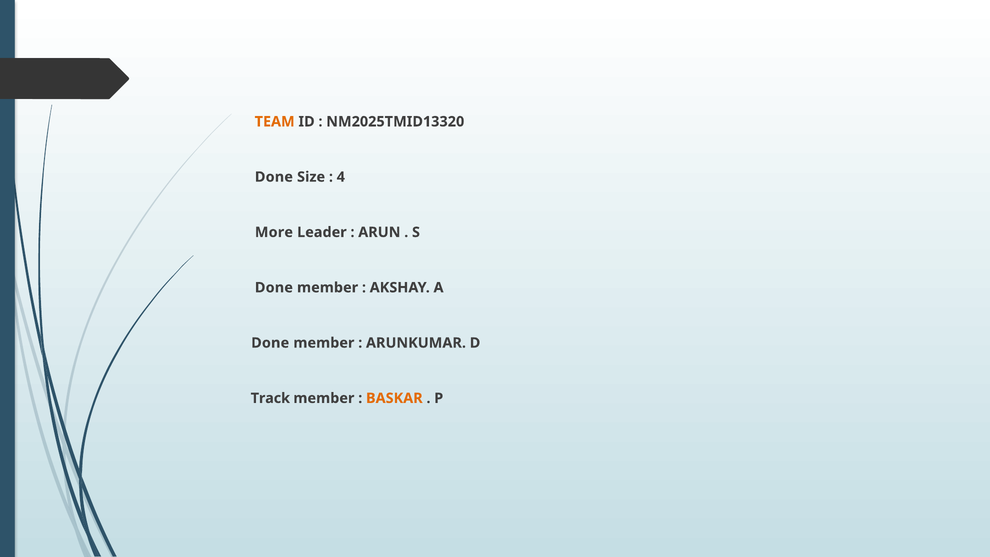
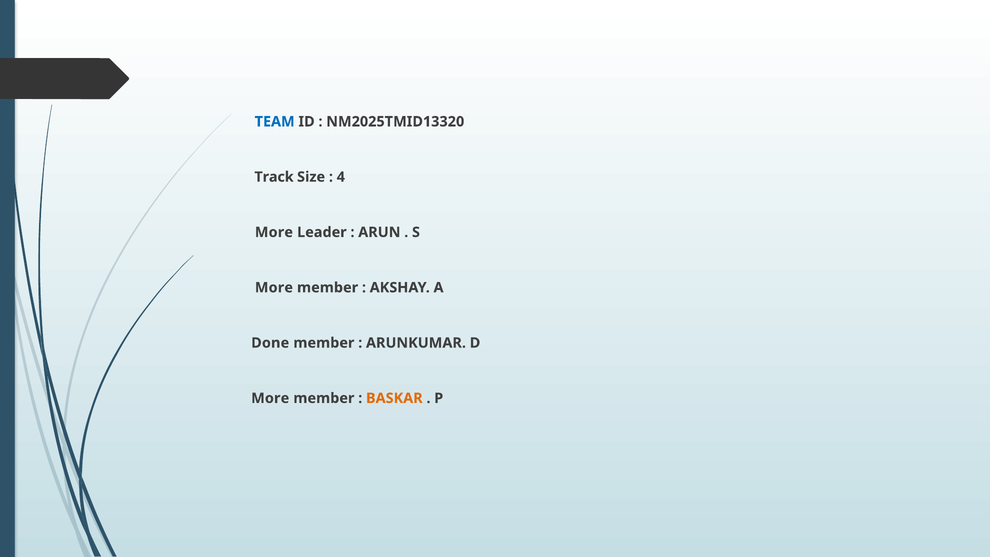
TEAM colour: orange -> blue (275, 122)
Done: Done -> Track (274, 177)
Done: Done -> More (274, 288)
Track: Track -> More (270, 398)
